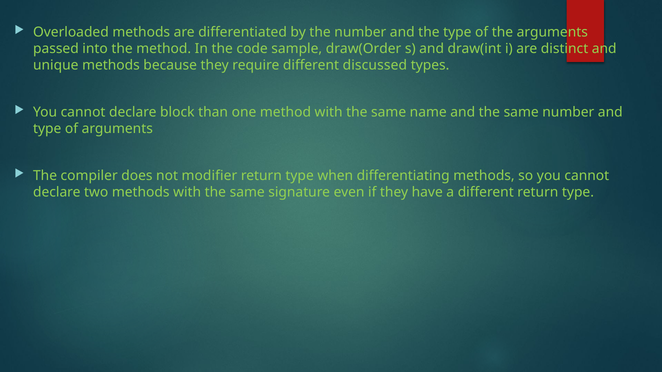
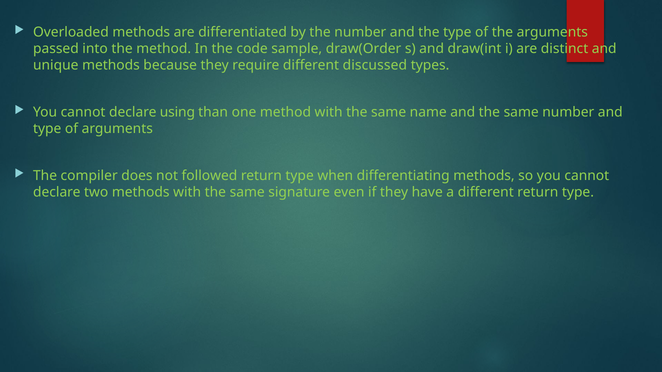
block: block -> using (177, 112)
modifier: modifier -> followed (209, 176)
